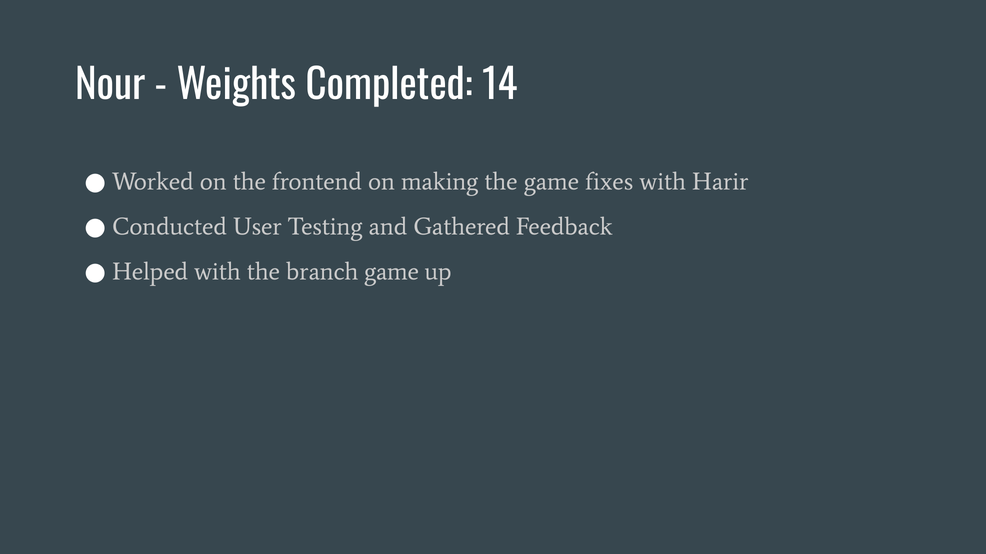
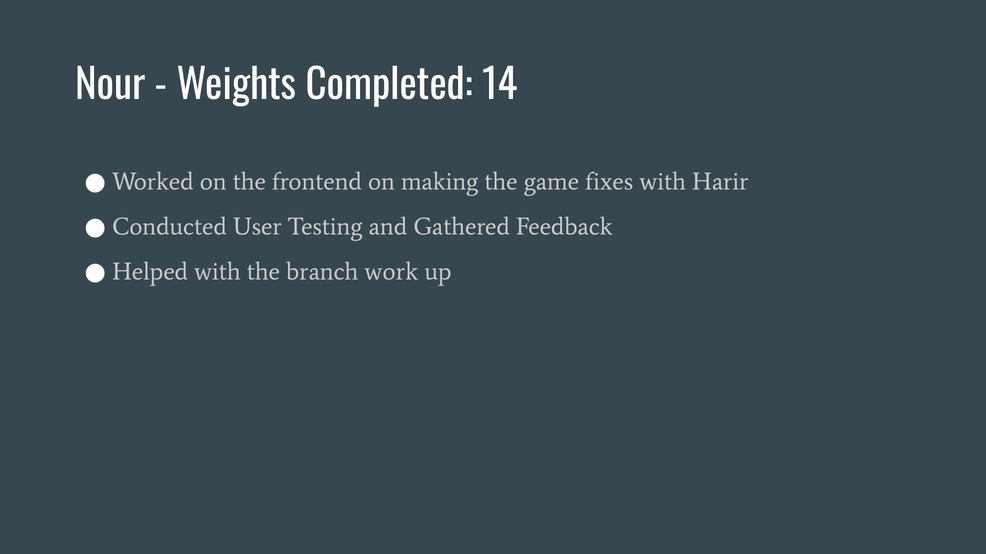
branch game: game -> work (391, 272)
